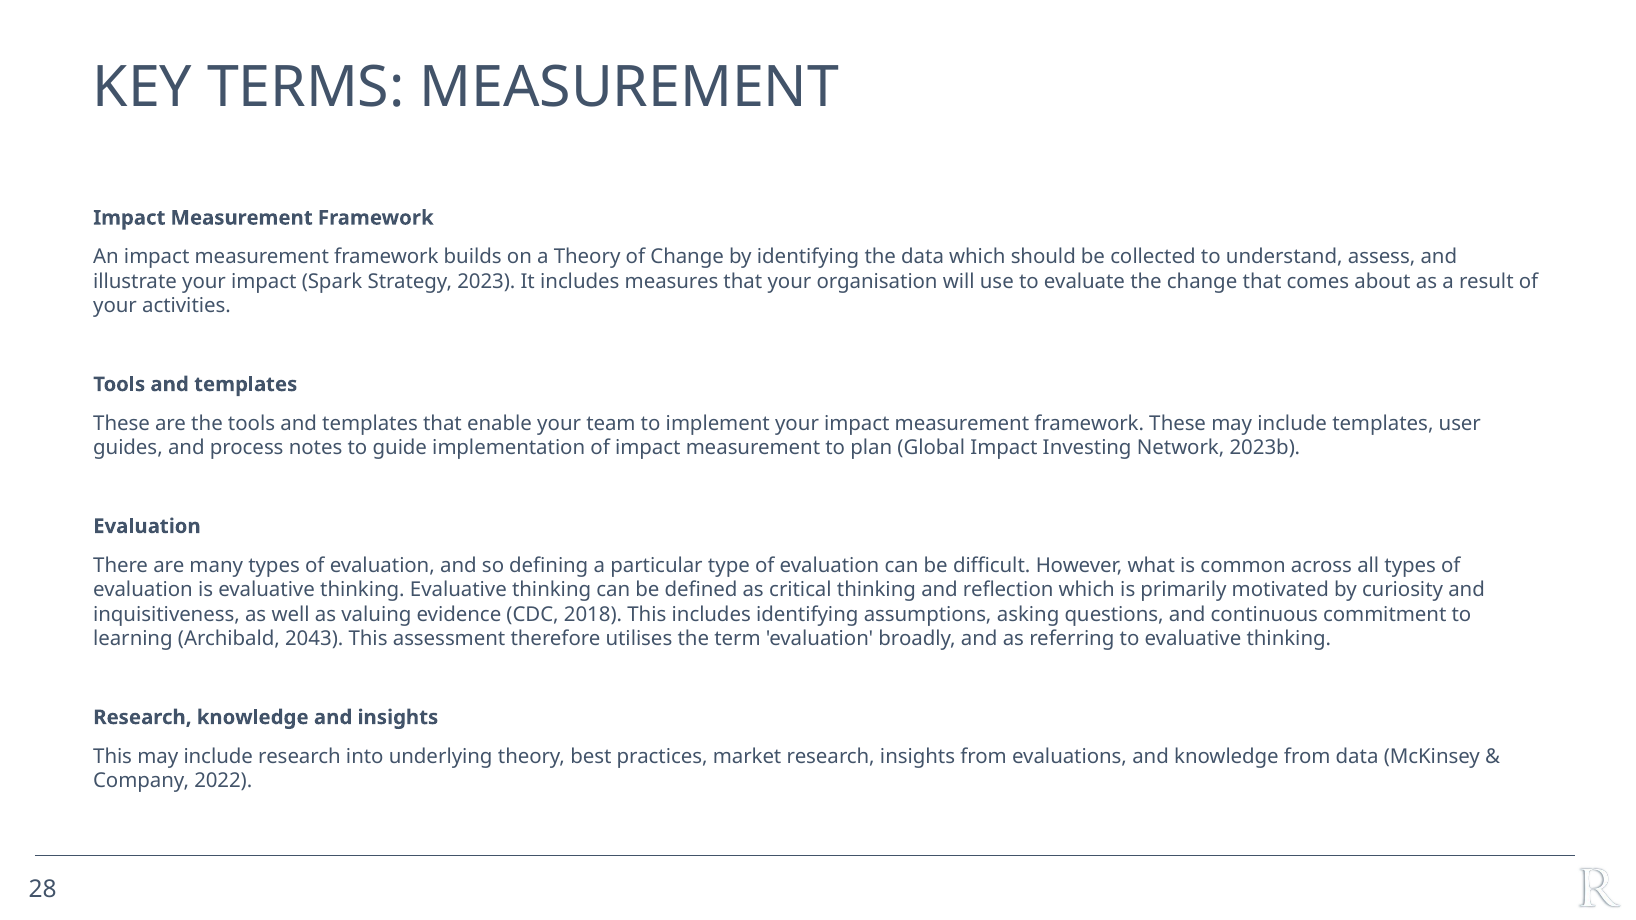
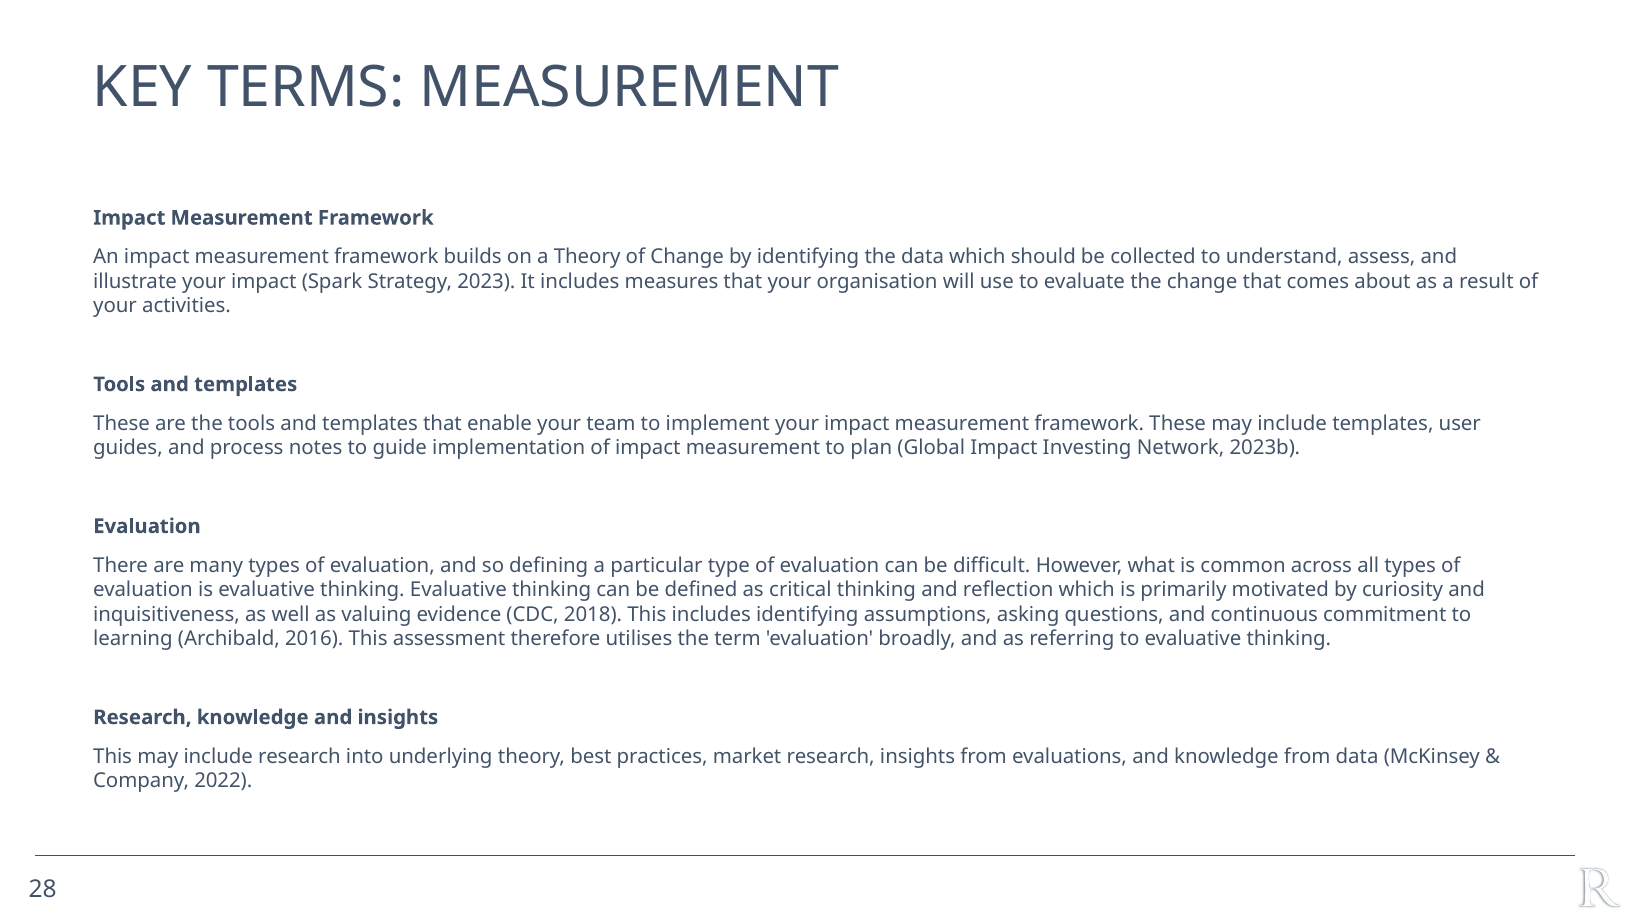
2043: 2043 -> 2016 (314, 639)
